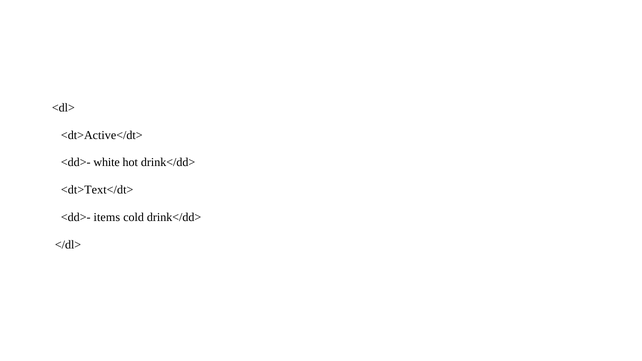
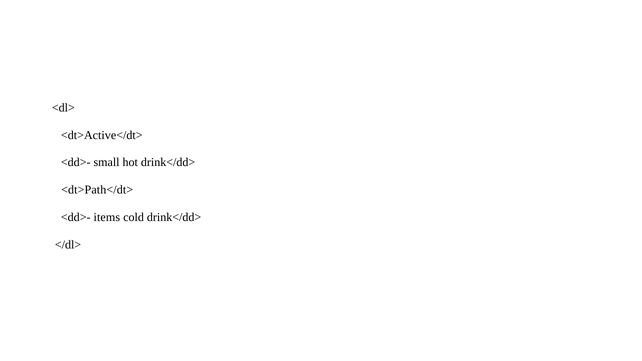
white: white -> small (107, 163)
<dt>Text</dt>: <dt>Text</dt> -> <dt>Path</dt> (97, 190)
